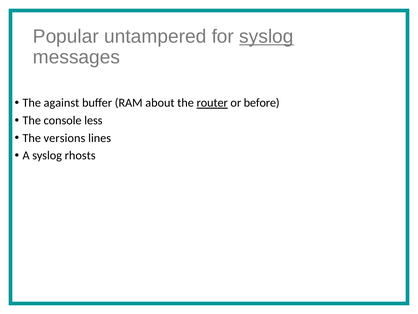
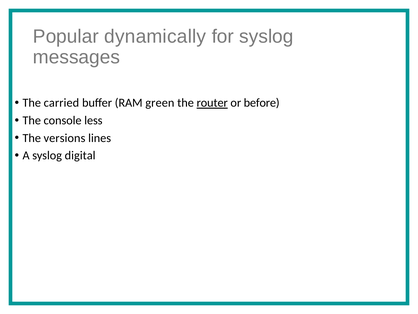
untampered: untampered -> dynamically (155, 37)
syslog underline: present -> none (266, 37)
against: against -> carried (61, 103)
about: about -> green (160, 103)
rhosts: rhosts -> digital (80, 155)
